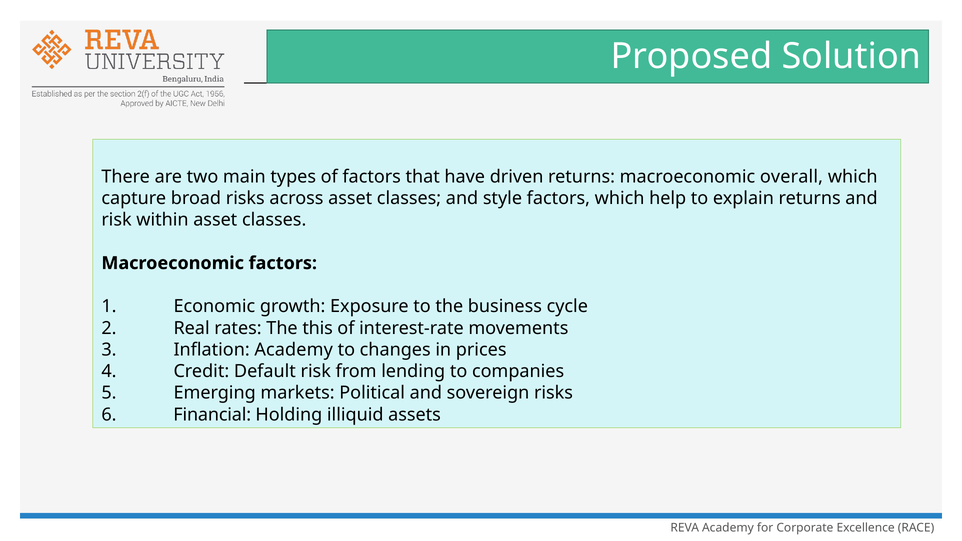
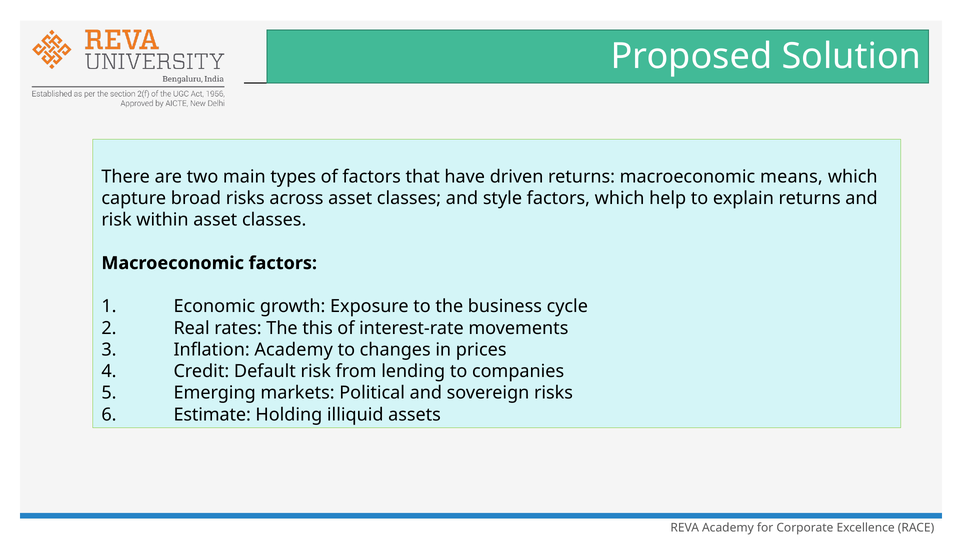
overall: overall -> means (791, 177)
Financial: Financial -> Estimate (212, 415)
